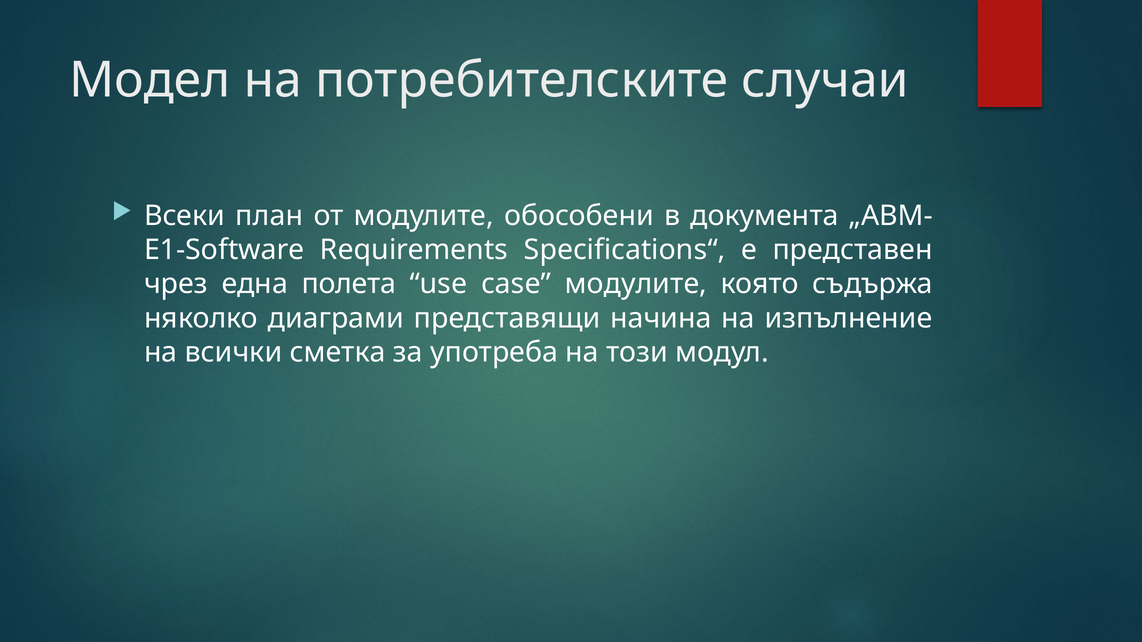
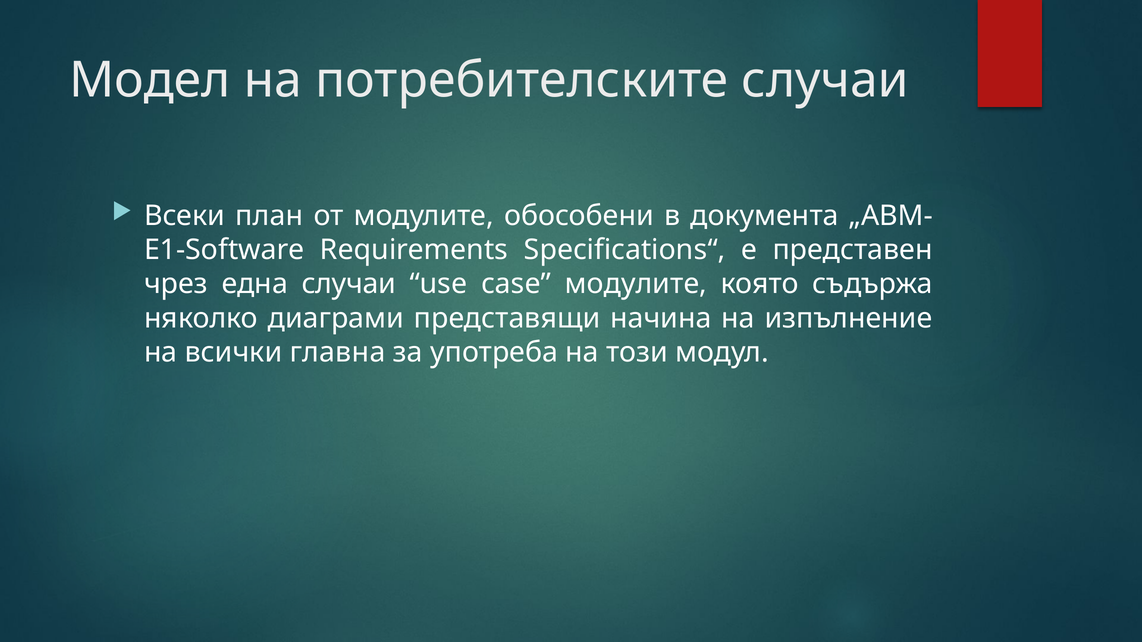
една полета: полета -> случаи (349, 284)
сметка: сметка -> главна (338, 353)
